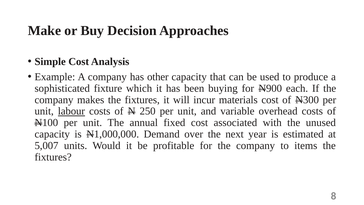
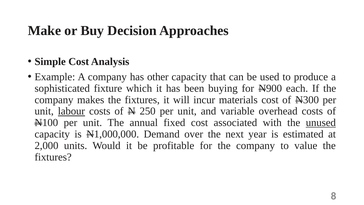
unused underline: none -> present (321, 123)
5,007: 5,007 -> 2,000 (46, 145)
items: items -> value (306, 145)
